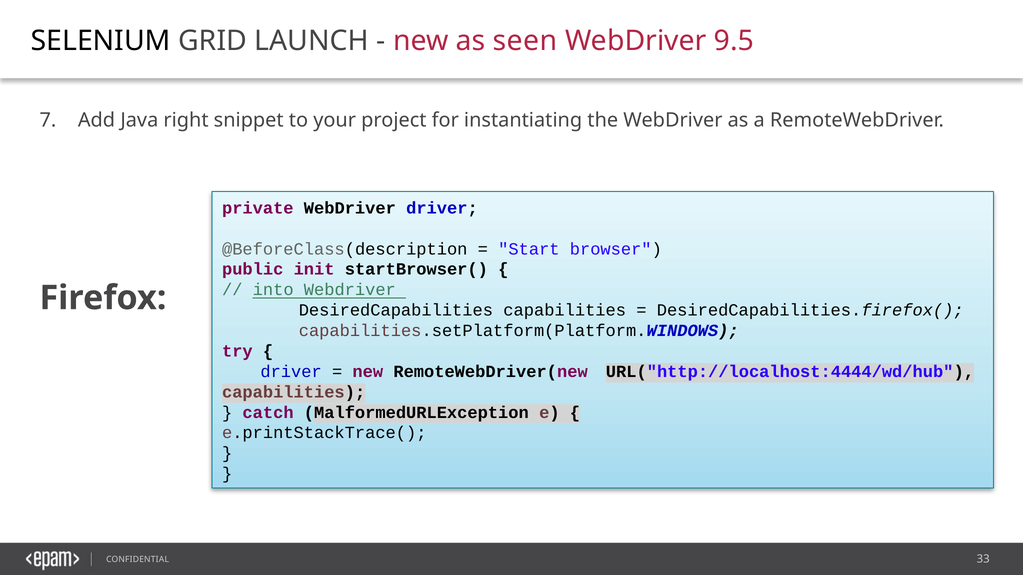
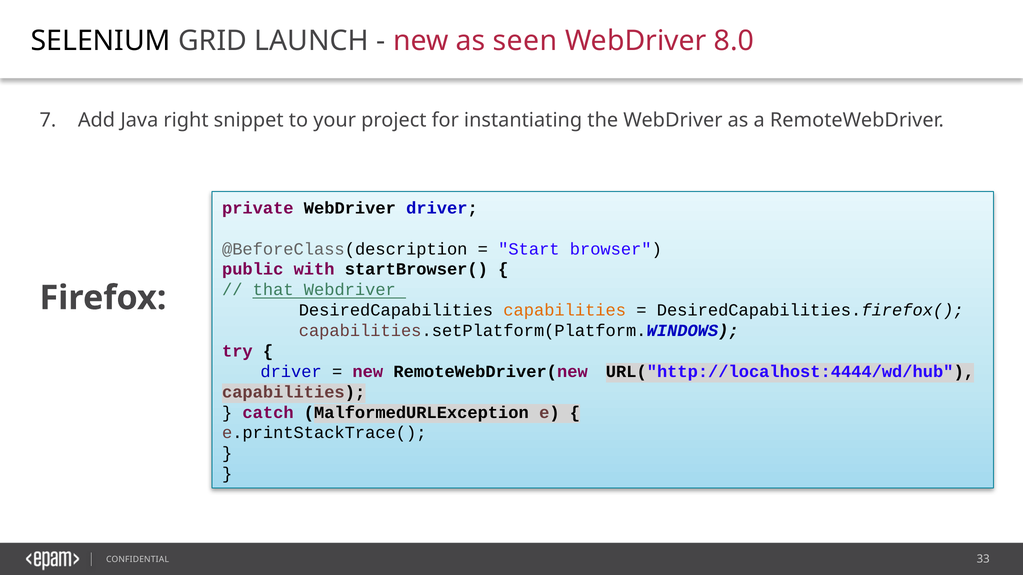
9.5: 9.5 -> 8.0 (734, 41)
init: init -> with (314, 270)
into: into -> that (273, 290)
capabilities colour: black -> orange (565, 310)
